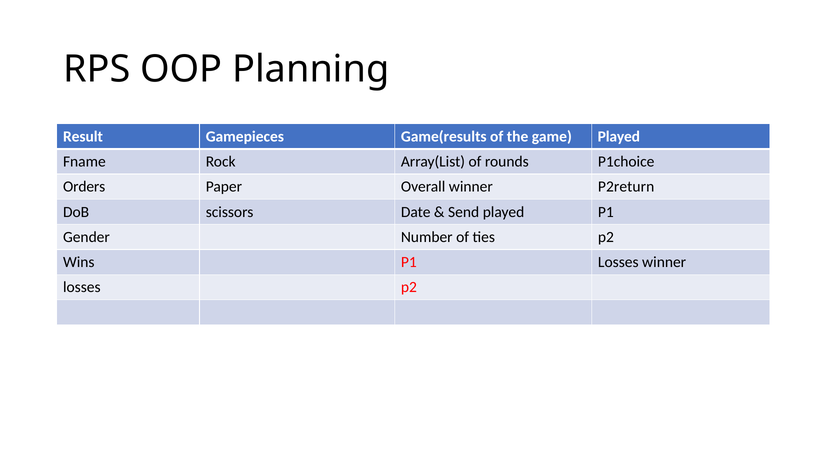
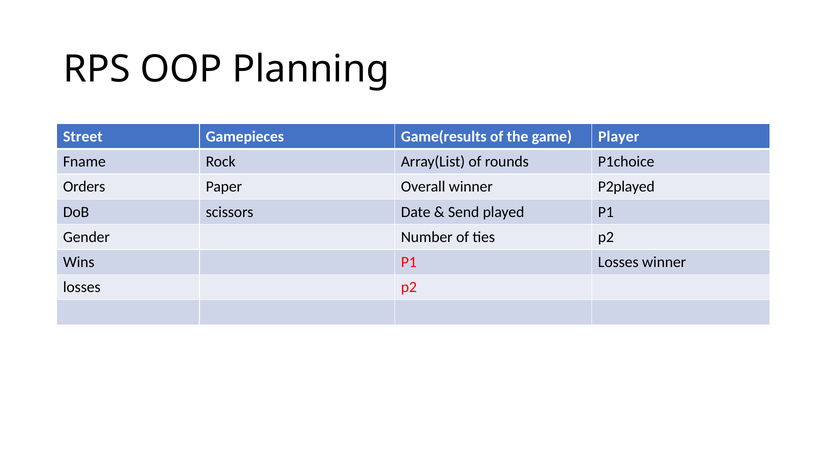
Result: Result -> Street (83, 137)
game Played: Played -> Player (619, 137)
P2return: P2return -> P2played (626, 187)
